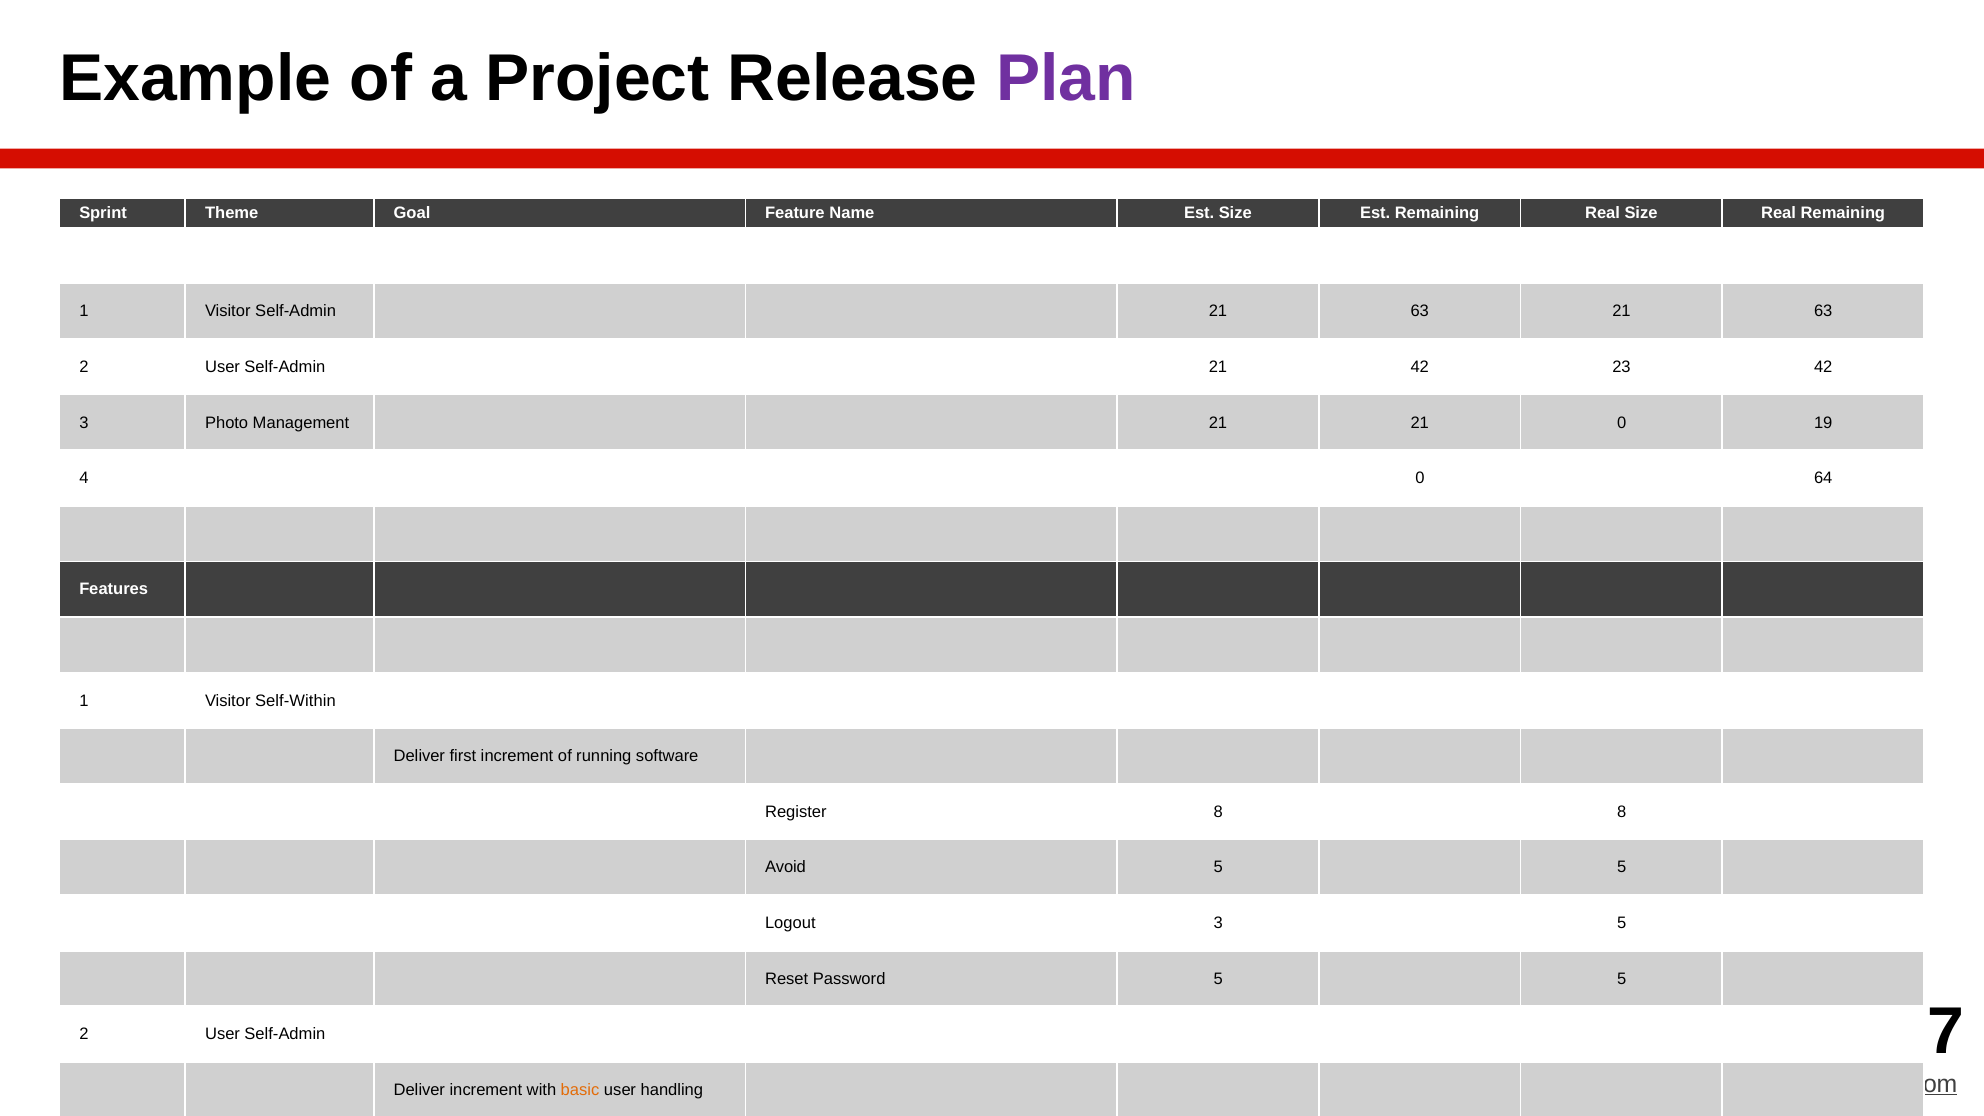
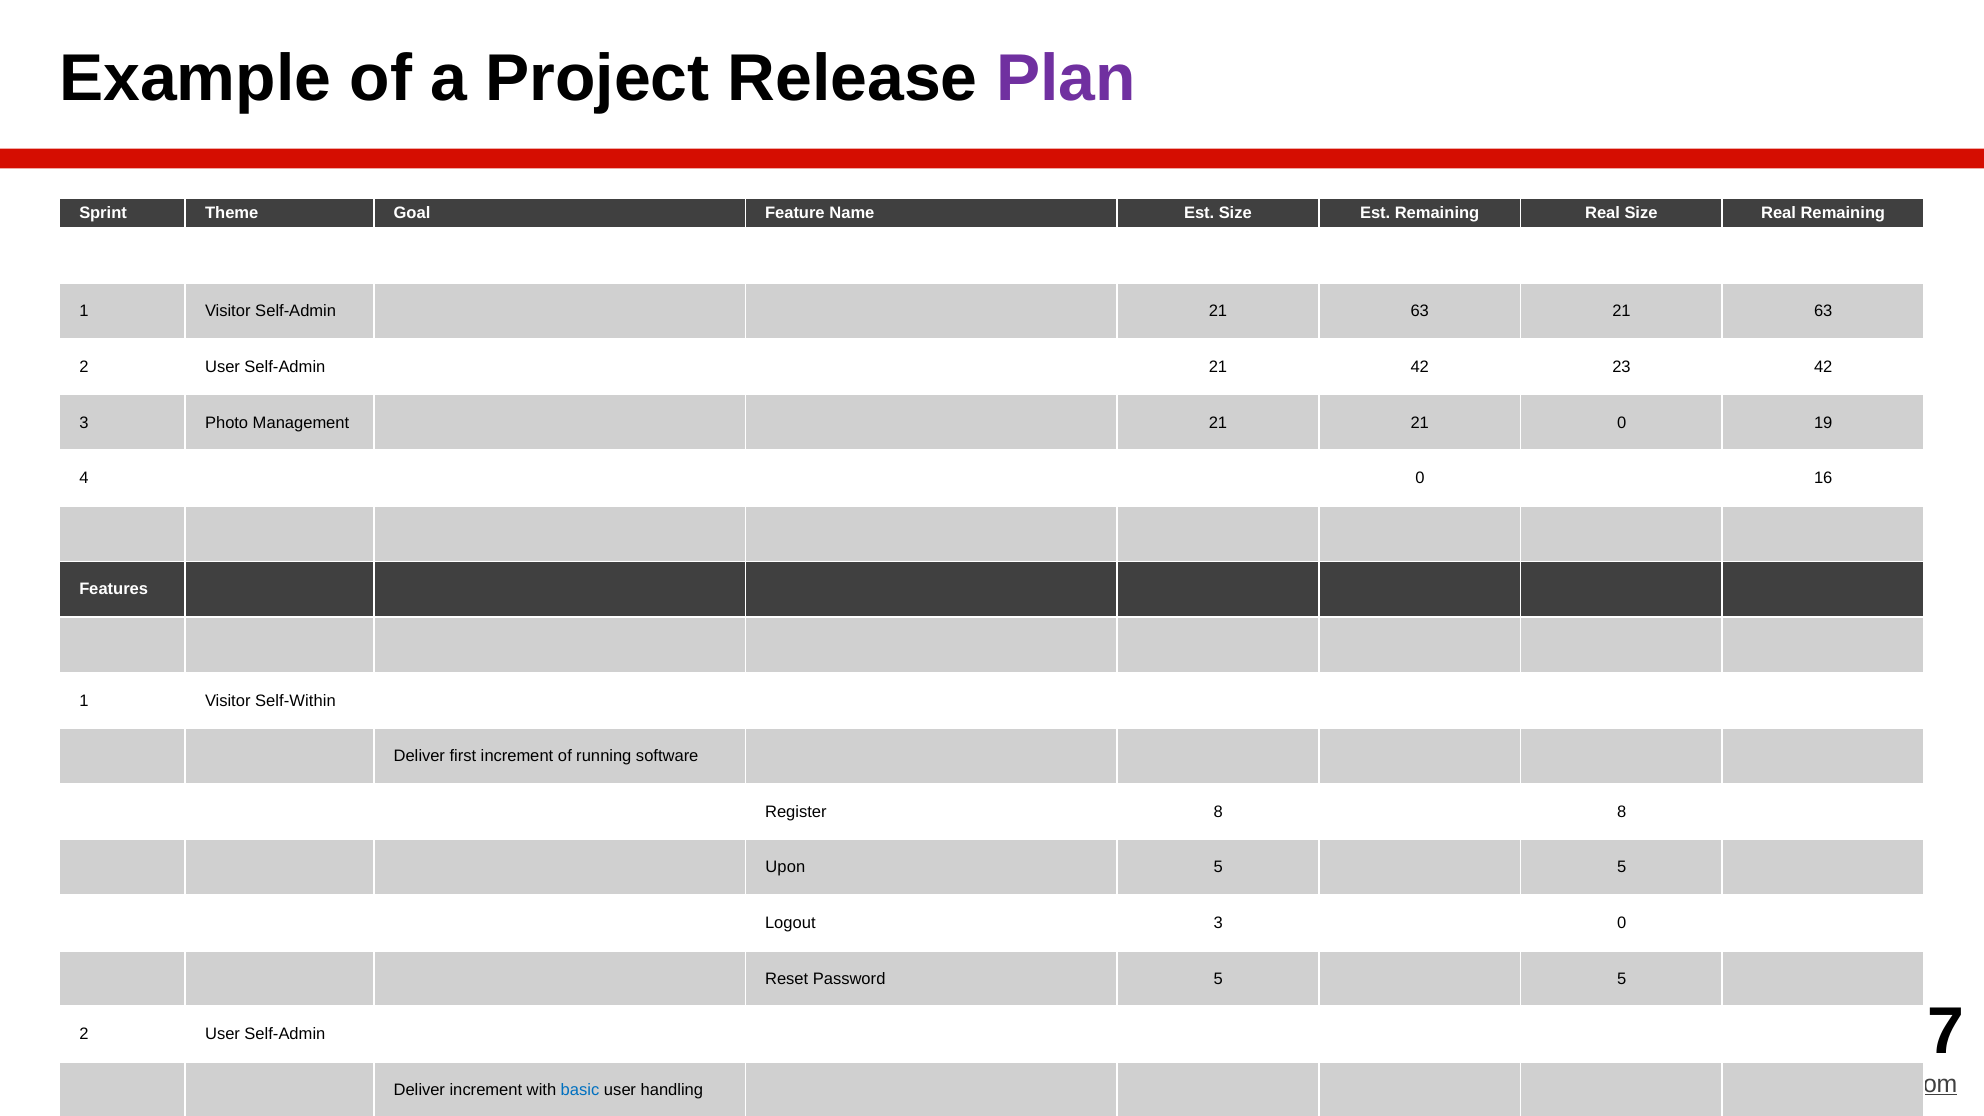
64: 64 -> 16 (1823, 478)
Avoid: Avoid -> Upon (785, 867)
Logout 3 5: 5 -> 0 (1622, 923)
basic colour: orange -> blue (580, 1090)
